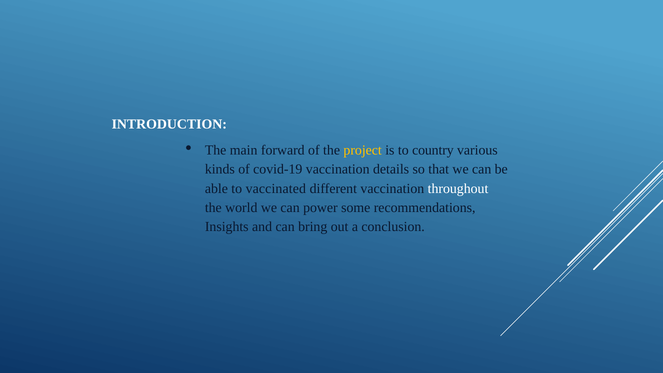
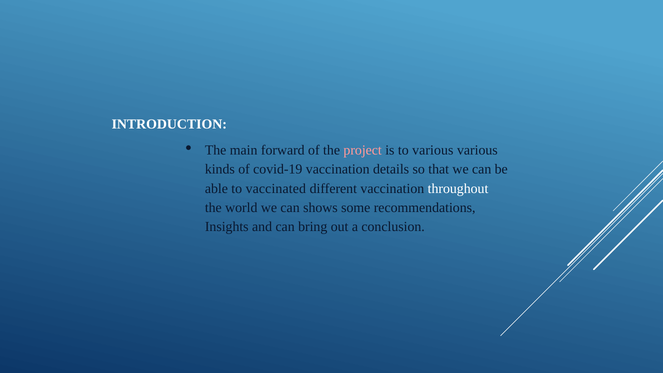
project colour: yellow -> pink (363, 150)
to country: country -> various (433, 150)
power: power -> shows (320, 208)
